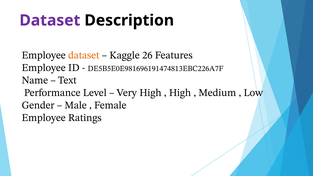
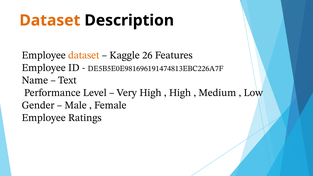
Dataset colour: purple -> orange (50, 20)
